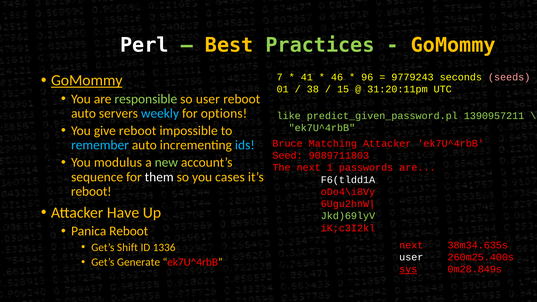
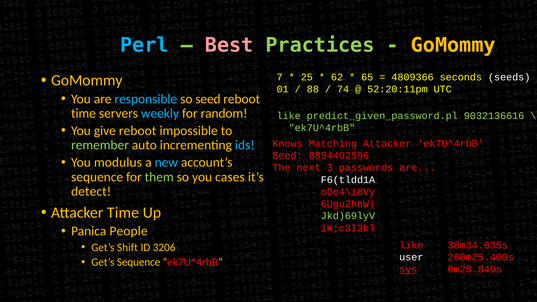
Perl colour: white -> light blue (144, 45)
Best colour: yellow -> pink (229, 45)
GoMommy underline: present -> none (87, 80)
41: 41 -> 25 (307, 77)
46: 46 -> 62 (337, 77)
96: 96 -> 65 (367, 77)
9779243: 9779243 -> 4809366 (413, 77)
seeds colour: pink -> white (509, 77)
38: 38 -> 88 (313, 89)
15: 15 -> 74 (343, 89)
31:20:11pm: 31:20:11pm -> 52:20:11pm (397, 89)
responsible colour: light green -> light blue (146, 99)
so user: user -> seed (208, 99)
auto: auto -> time (84, 113)
options: options -> random (224, 113)
1390957211: 1390957211 -> 9032136616 (494, 116)
Bruce: Bruce -> Knows (288, 144)
remember colour: light blue -> light green (100, 145)
9089711803: 9089711803 -> 8894402596 (339, 156)
new colour: light green -> light blue (166, 163)
1: 1 -> 3 (330, 168)
them colour: white -> light green (159, 177)
reboot: reboot -> detect (91, 192)
Attacker Have: Have -> Time (123, 213)
Panica Reboot: Reboot -> People (129, 231)
next: next -> like (411, 245)
1336: 1336 -> 3206 (164, 247)
Get’s Generate: Generate -> Sequence (139, 262)
